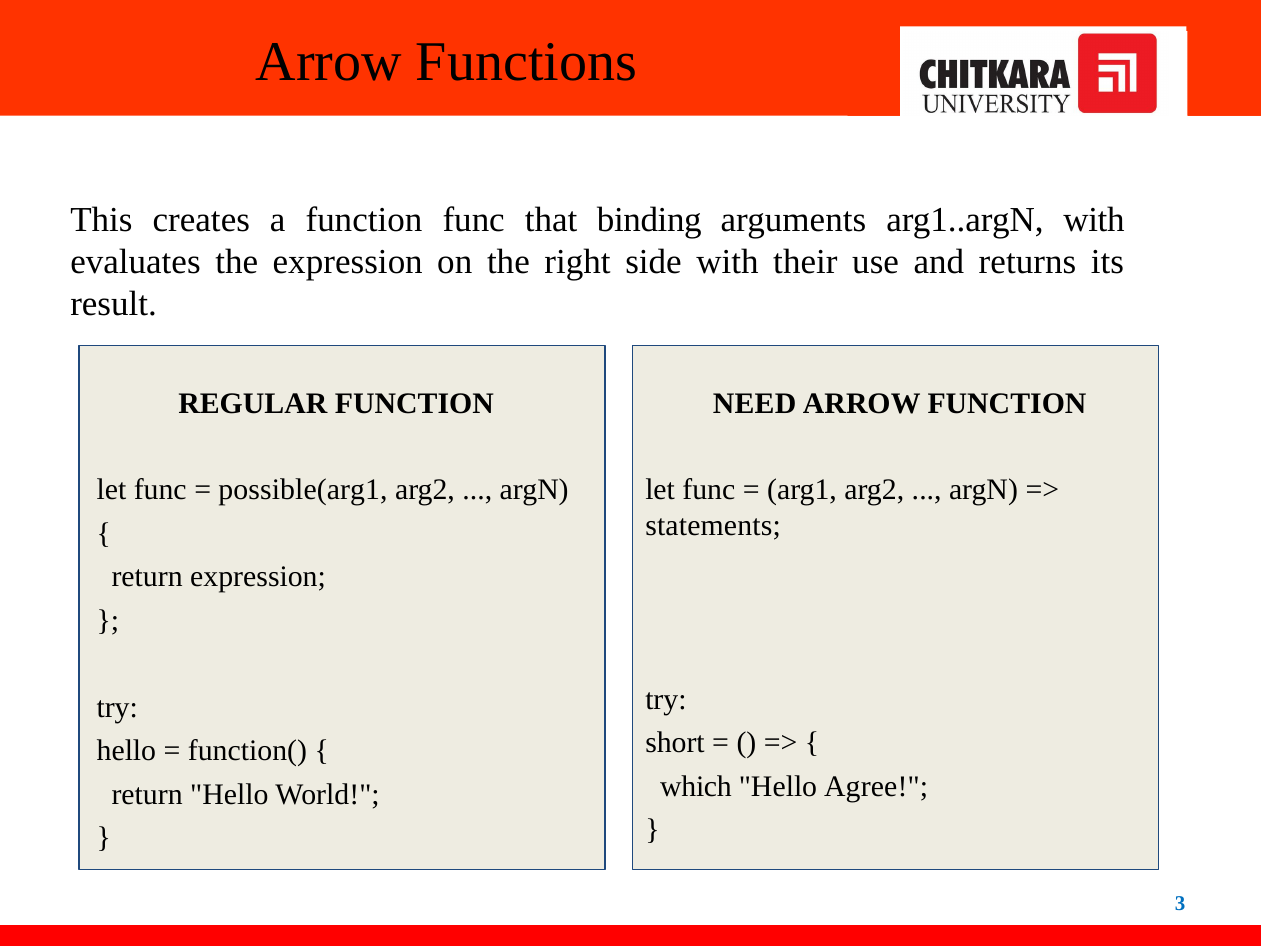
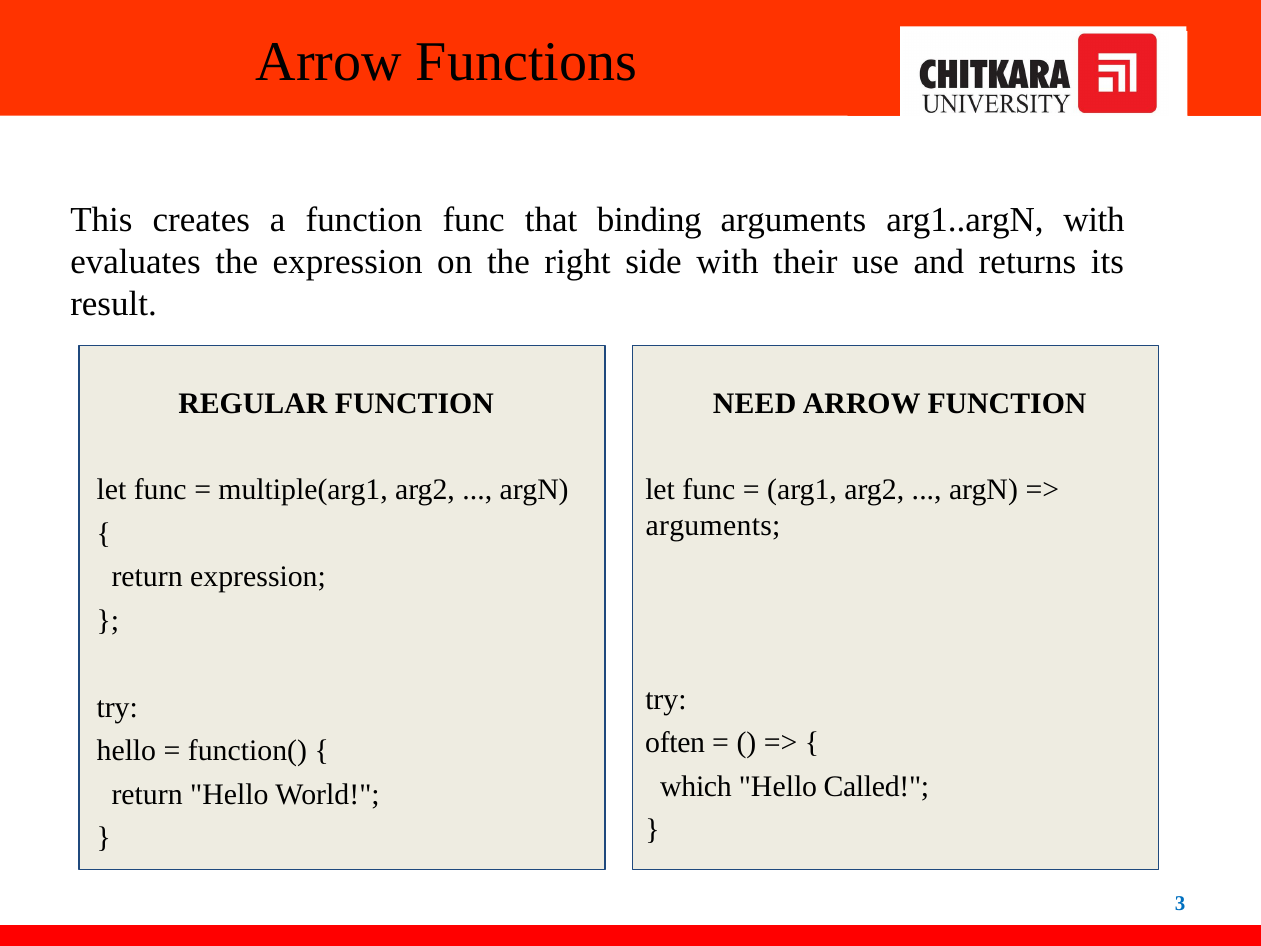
possible(arg1: possible(arg1 -> multiple(arg1 (303, 490)
statements: statements -> arguments (713, 526)
short: short -> often (675, 743)
Agree: Agree -> Called (876, 786)
